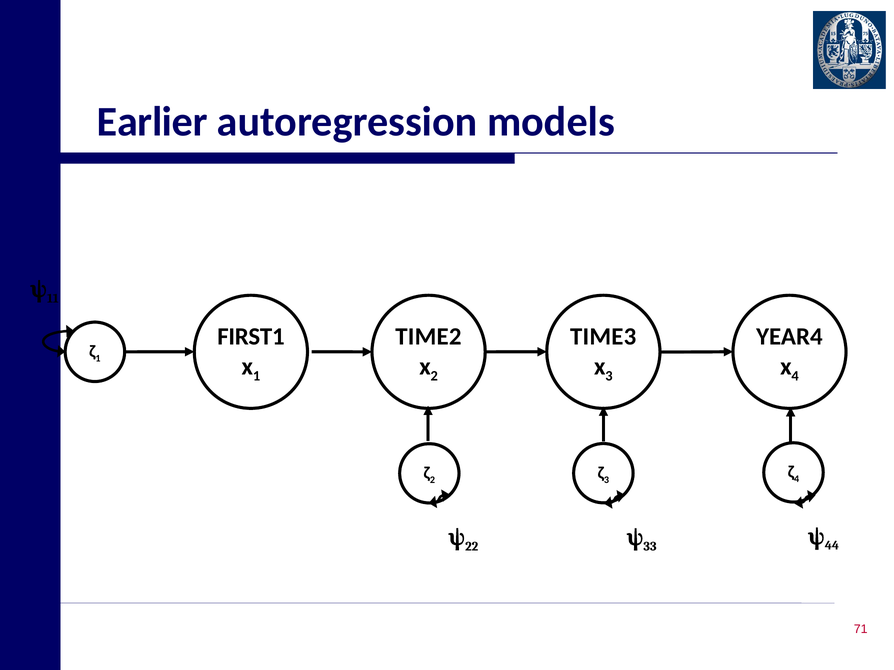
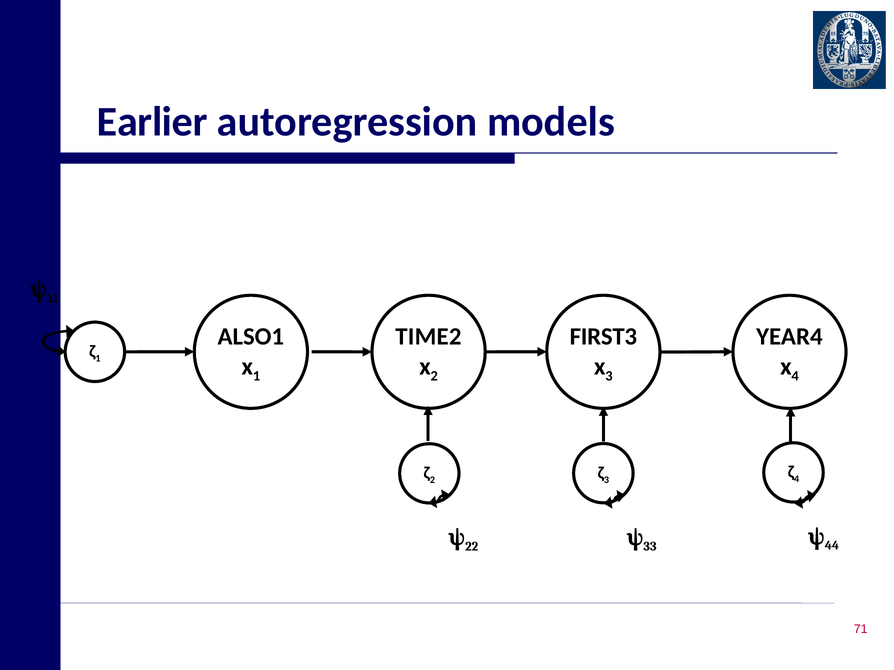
FIRST1: FIRST1 -> ALSO1 (251, 337)
TIME3: TIME3 -> FIRST3 (603, 337)
